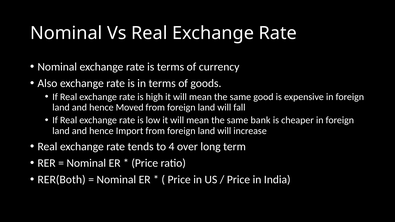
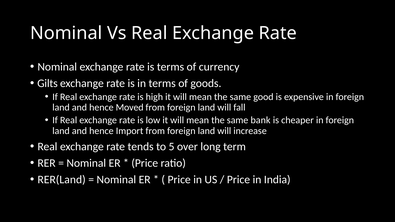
Also: Also -> Gilts (48, 83)
4: 4 -> 5 (172, 147)
RER(Both: RER(Both -> RER(Land (62, 180)
